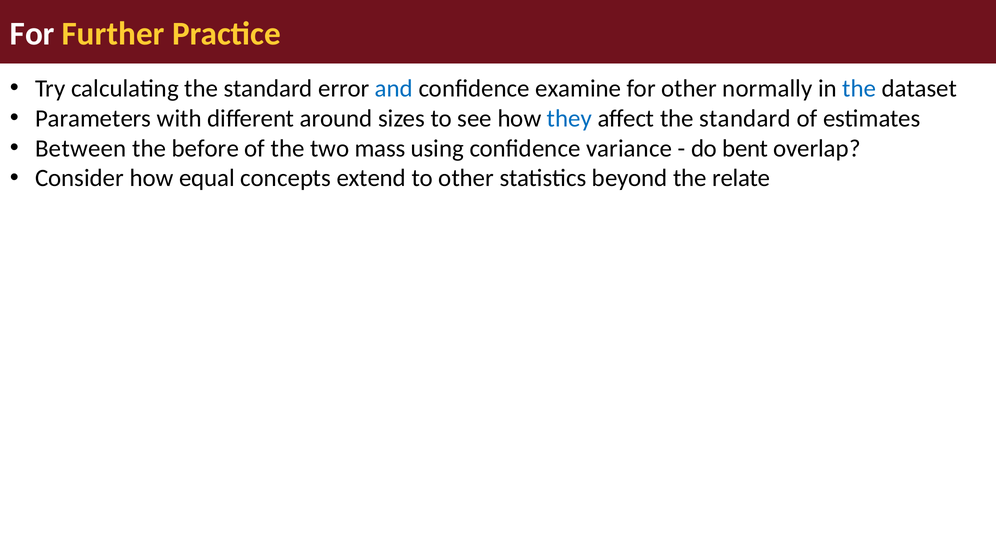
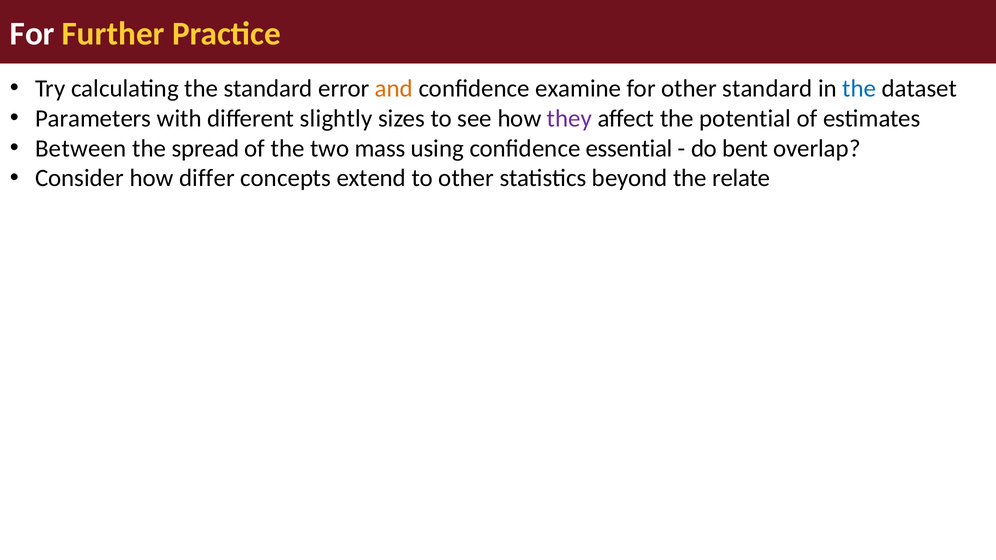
and colour: blue -> orange (394, 89)
other normally: normally -> standard (767, 89)
around: around -> slightly (336, 118)
they colour: blue -> purple (569, 118)
affect the standard: standard -> potential (745, 118)
before: before -> spread (206, 148)
variance: variance -> essential (629, 148)
equal: equal -> differ (207, 178)
